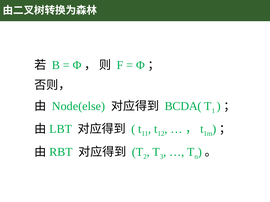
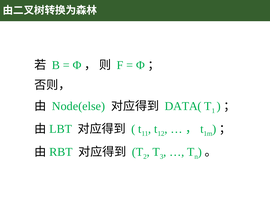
BCDA(: BCDA( -> DATA( (183, 106)
